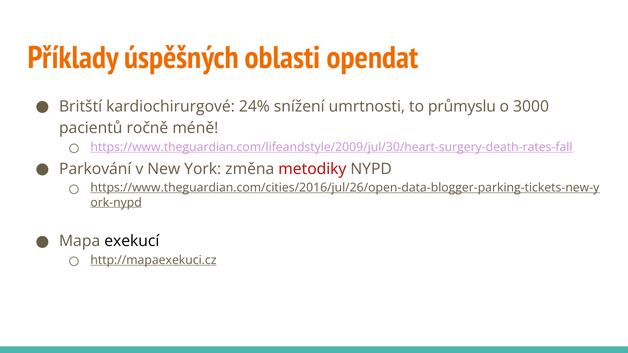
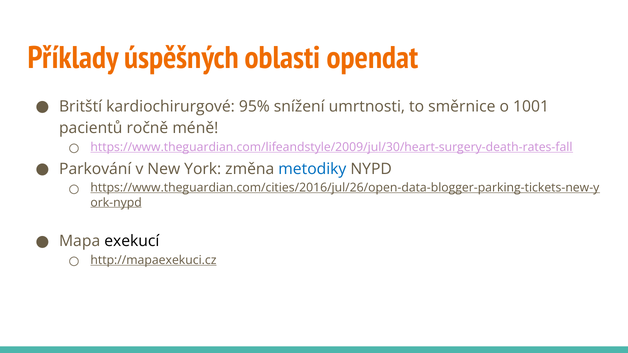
24%: 24% -> 95% (254, 107)
průmyslu: průmyslu -> směrnice (462, 107)
3000: 3000 -> 1001 (531, 107)
metodiky colour: red -> blue (312, 169)
